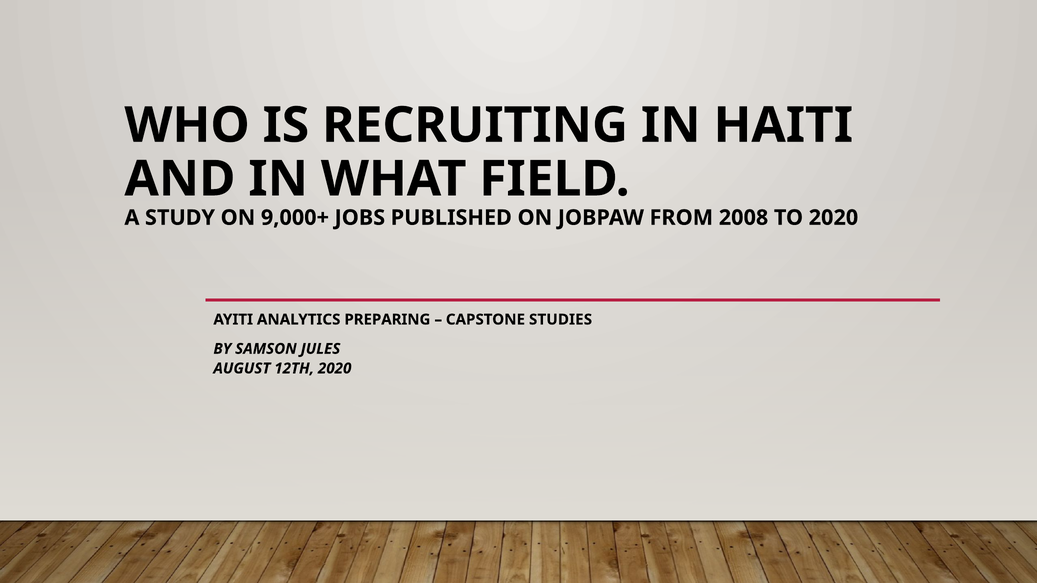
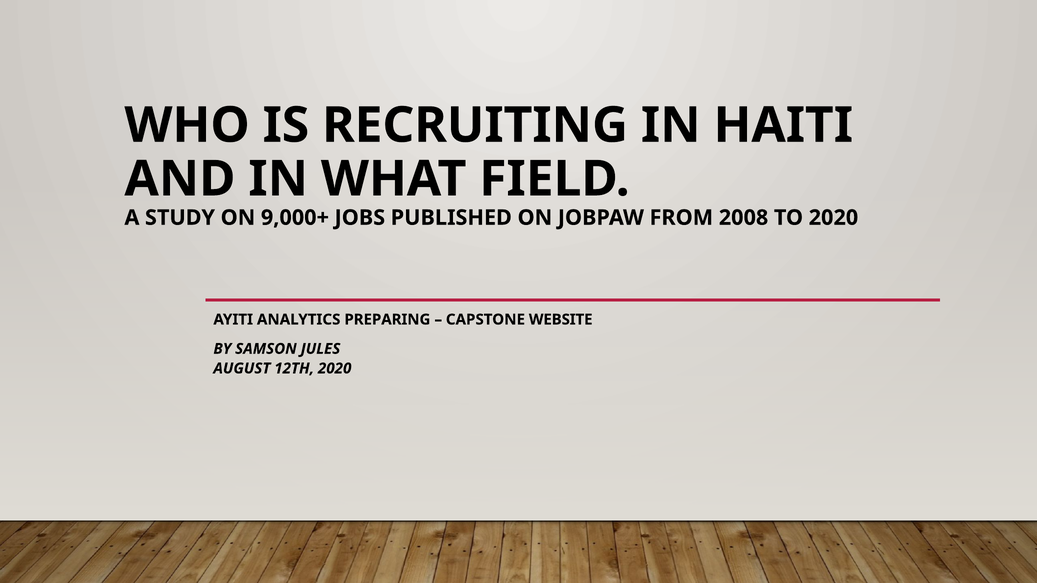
STUDIES: STUDIES -> WEBSITE (561, 320)
